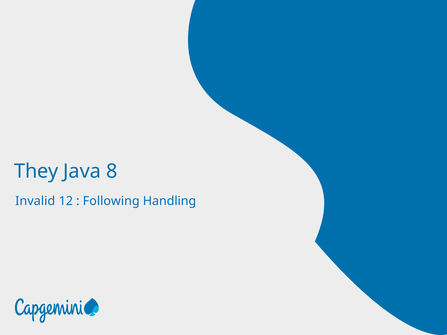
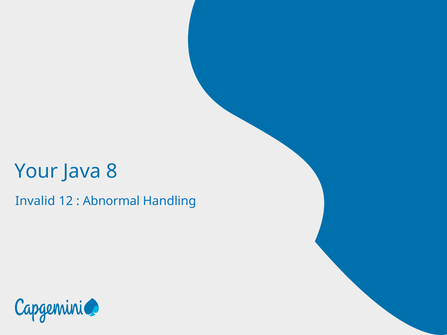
They: They -> Your (36, 171)
Following: Following -> Abnormal (111, 201)
